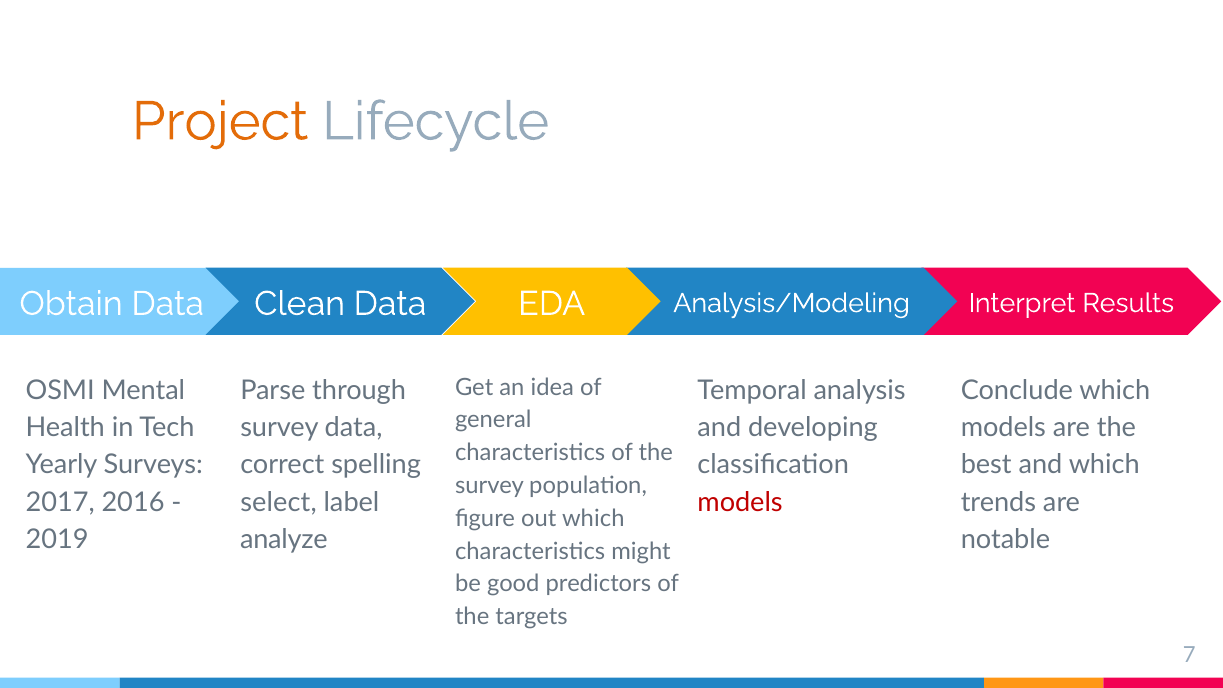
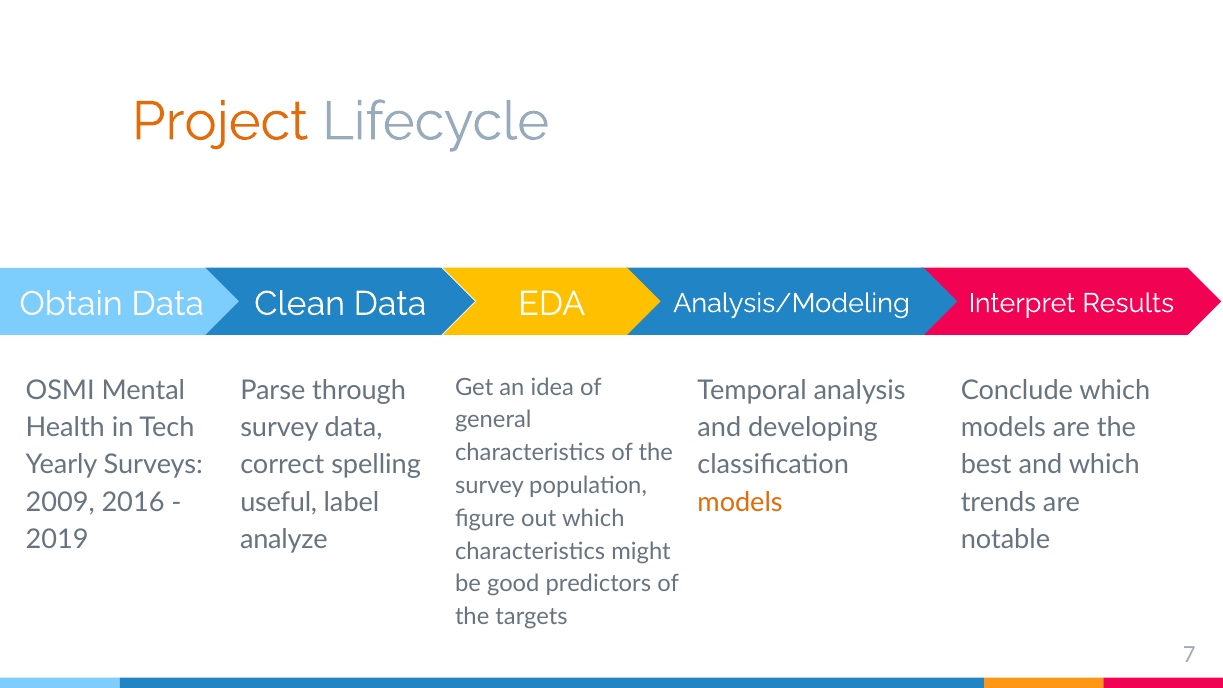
2017: 2017 -> 2009 (60, 502)
select: select -> useful (279, 502)
models colour: red -> orange (740, 502)
